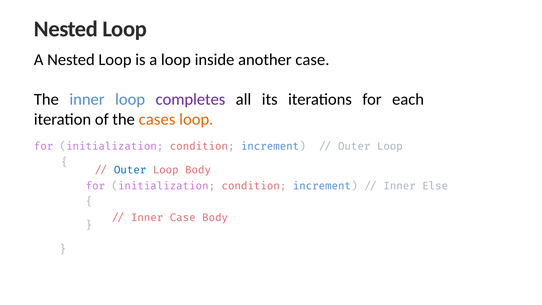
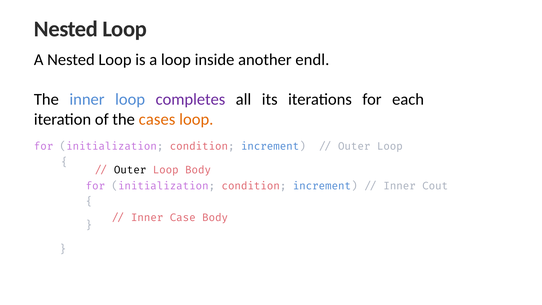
another case: case -> endl (312, 60)
Outer colour: blue -> black (130, 170)
Else: Else -> Cout (435, 186)
